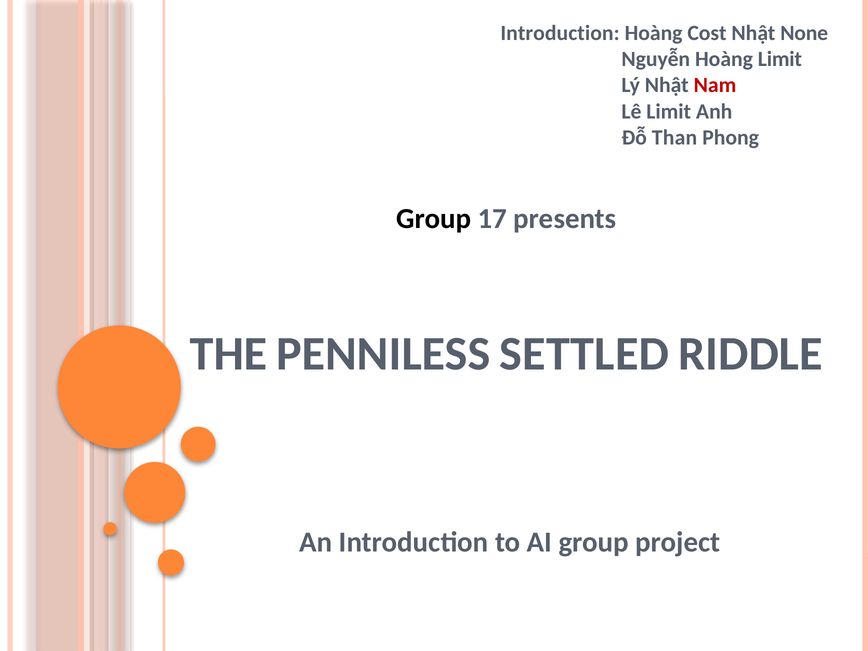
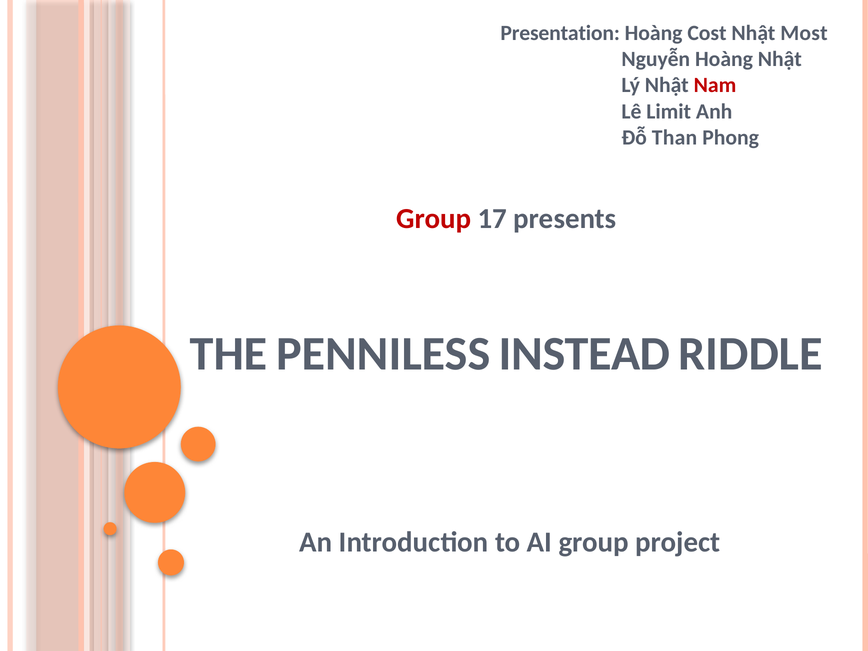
Introduction: Introduction -> Presentation (560, 33)
None: None -> Most (804, 33)
Hoàng Limit: Limit -> Nhật (780, 59)
Group colour: black -> red (434, 219)
SETTLED: SETTLED -> INSTEAD (585, 354)
